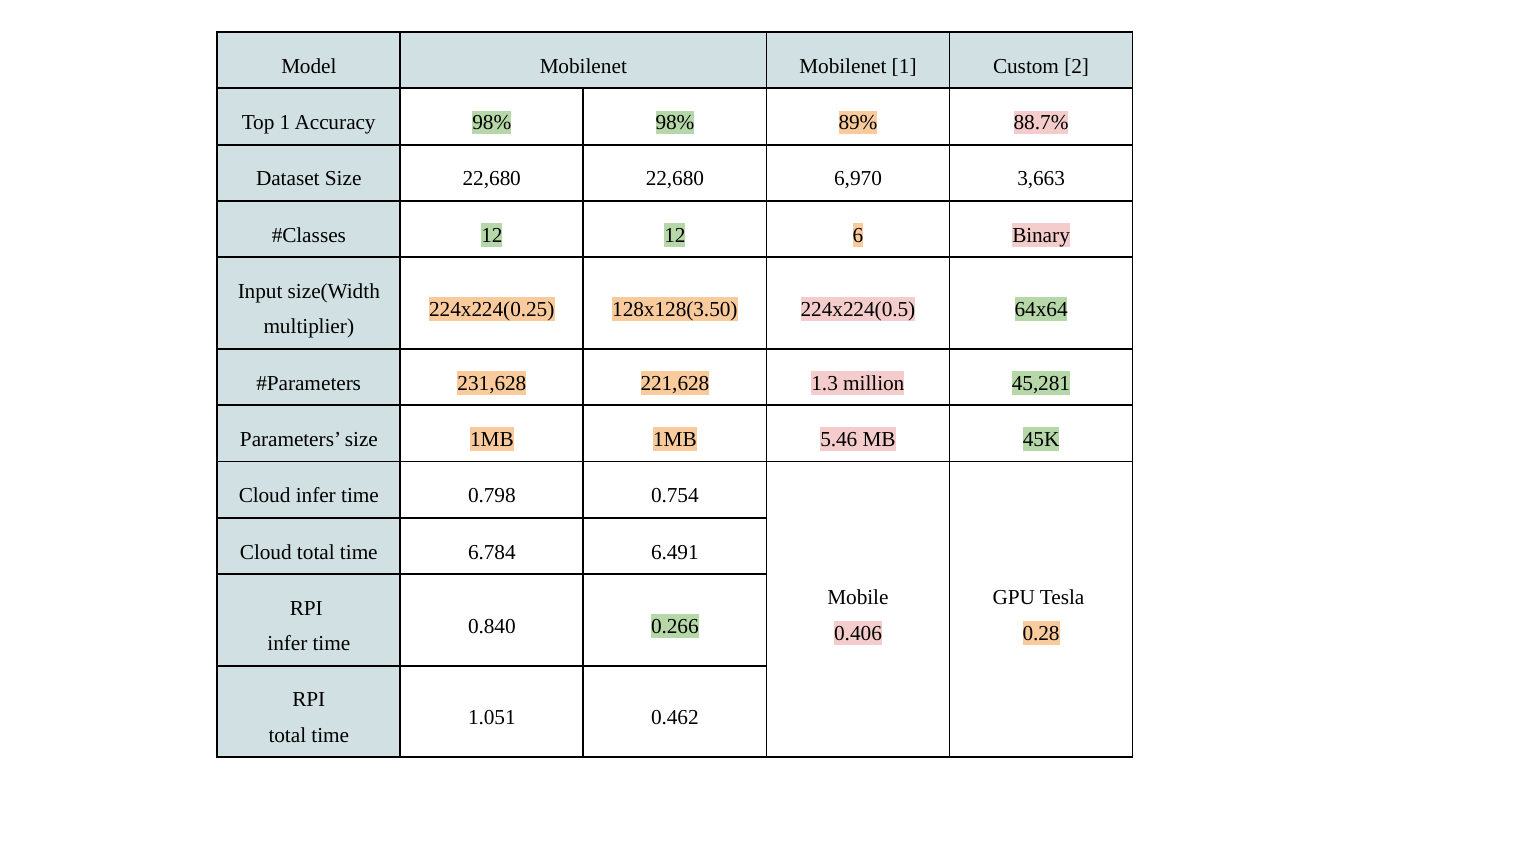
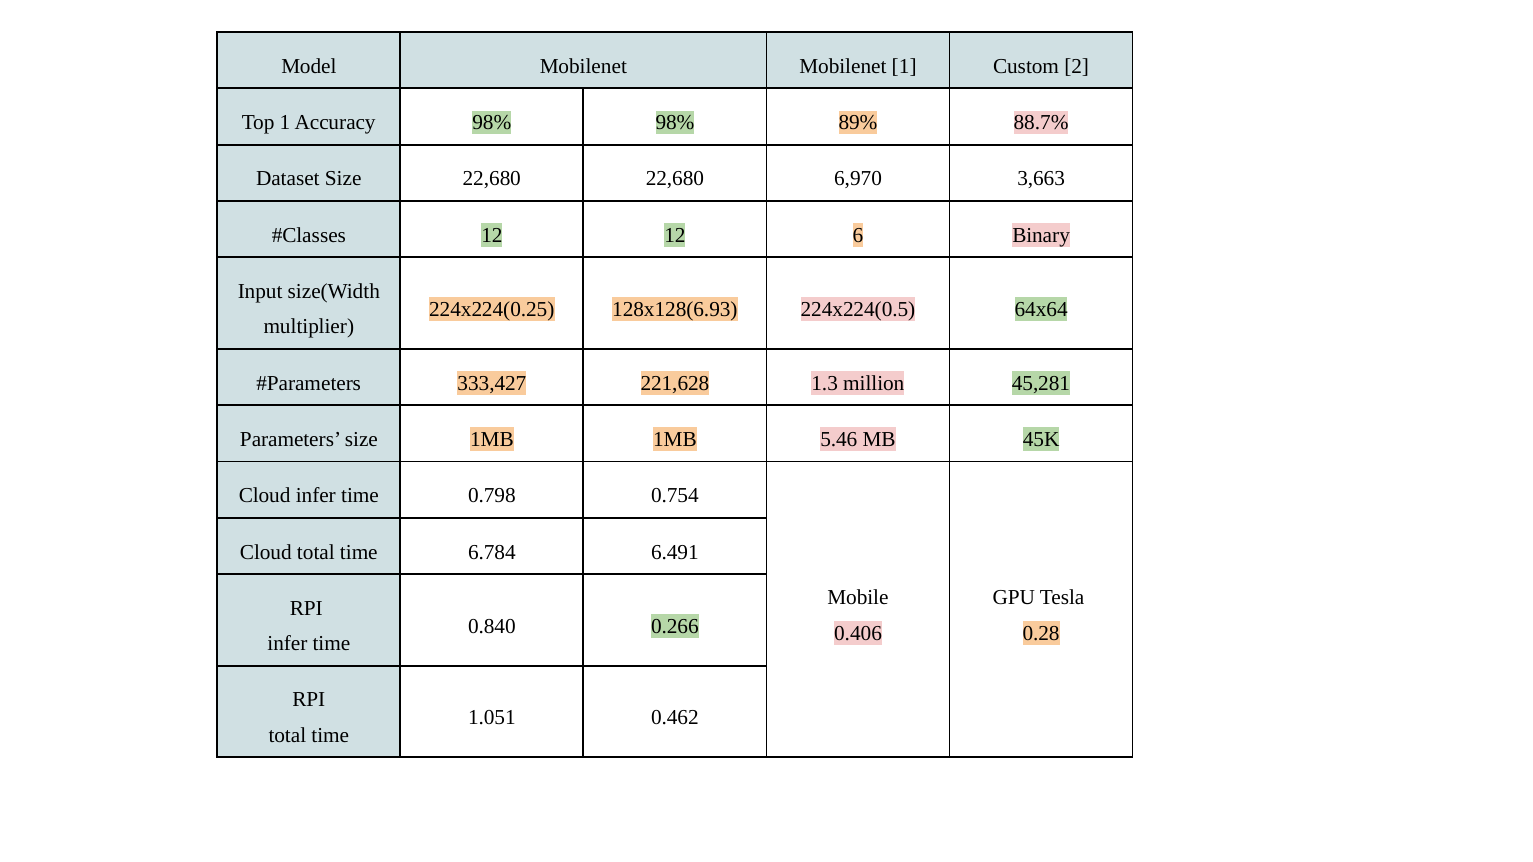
128x128(3.50: 128x128(3.50 -> 128x128(6.93 (675, 309)
231,628: 231,628 -> 333,427 (492, 383)
